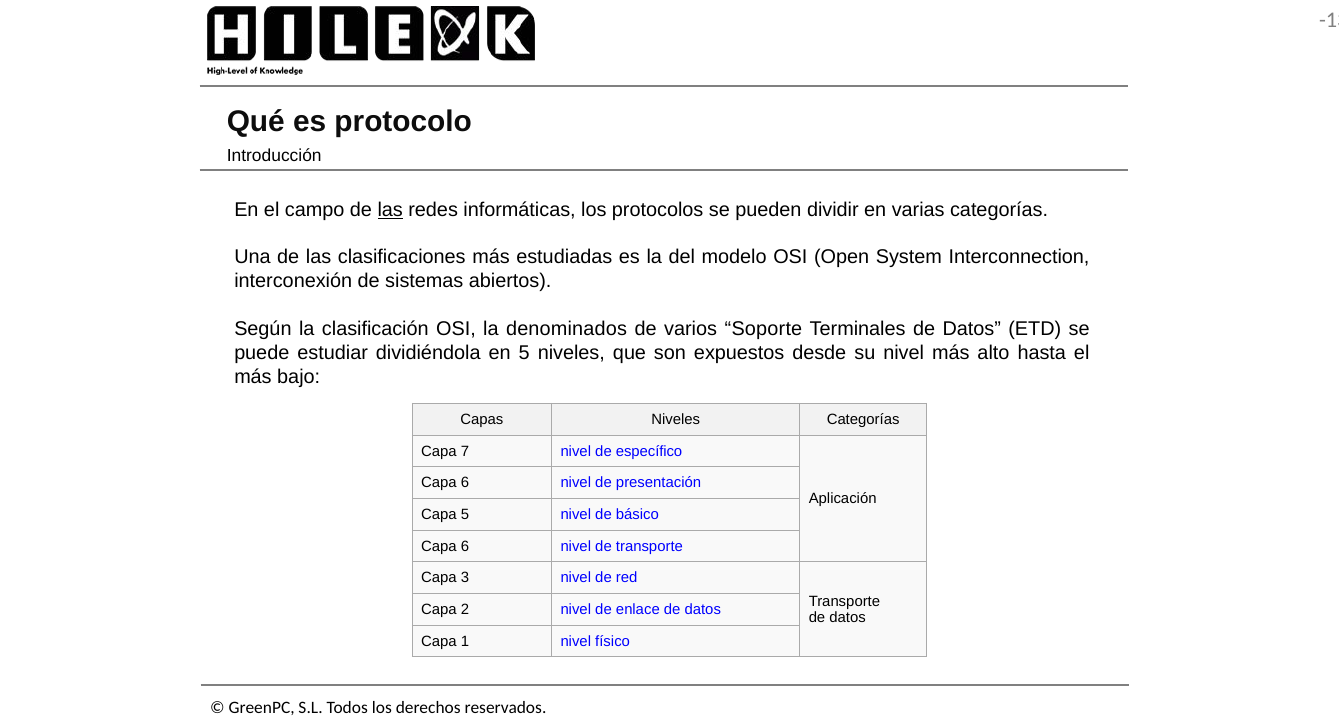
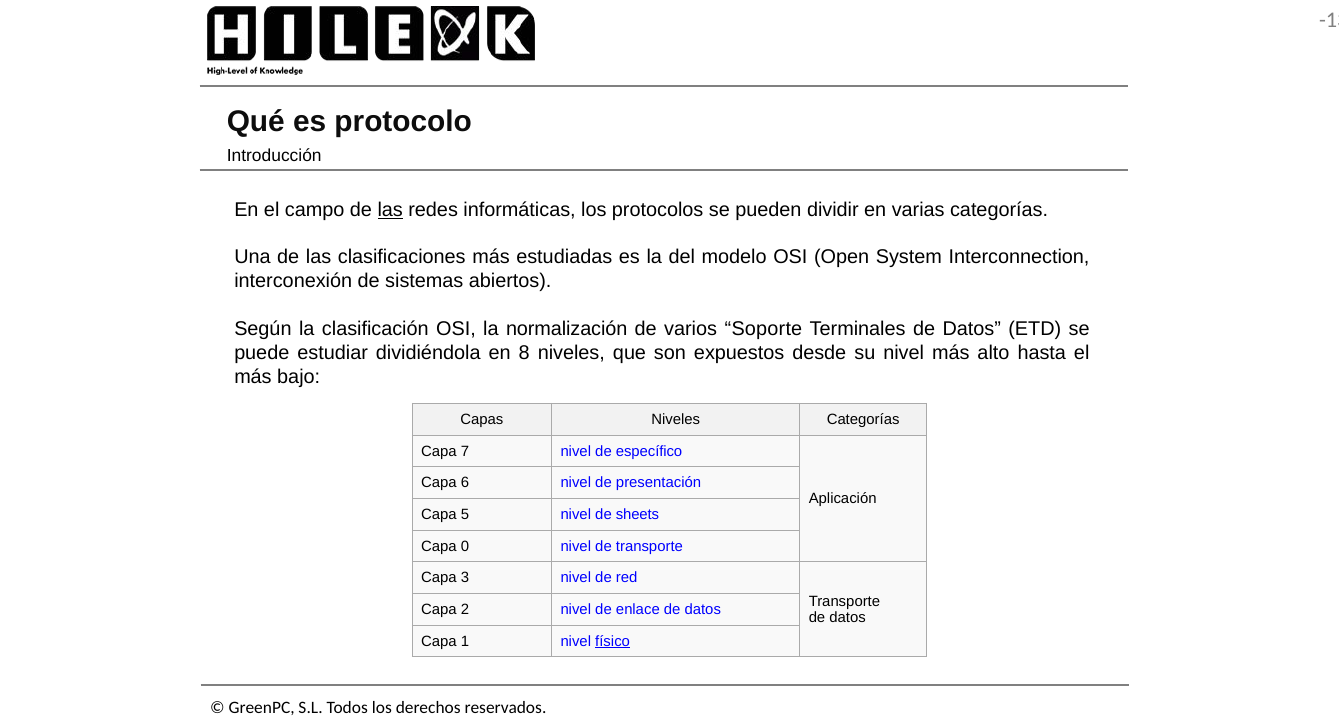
denominados: denominados -> normalización (567, 329)
en 5: 5 -> 8 (524, 353)
básico: básico -> sheets (637, 515)
6: 6 -> 0 (465, 546)
físico underline: none -> present (613, 642)
